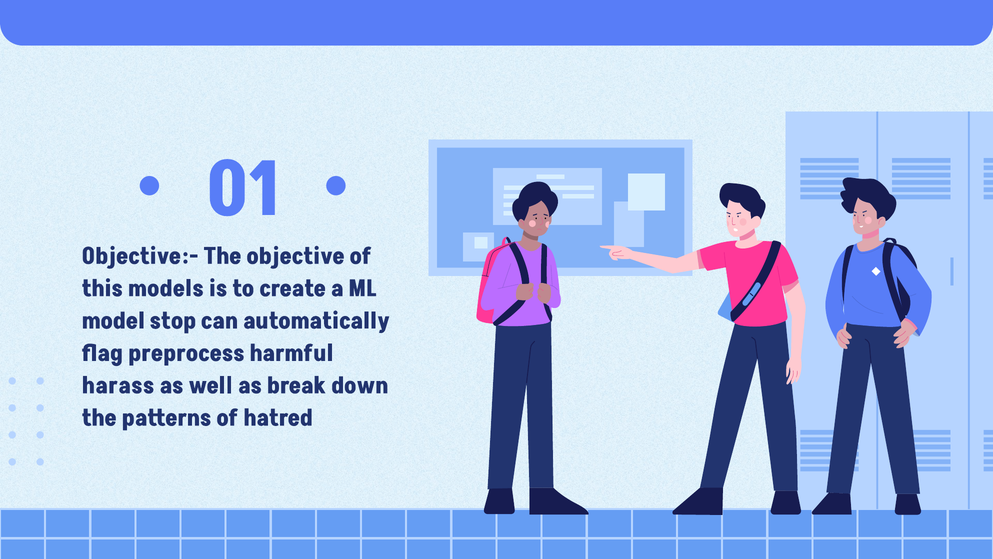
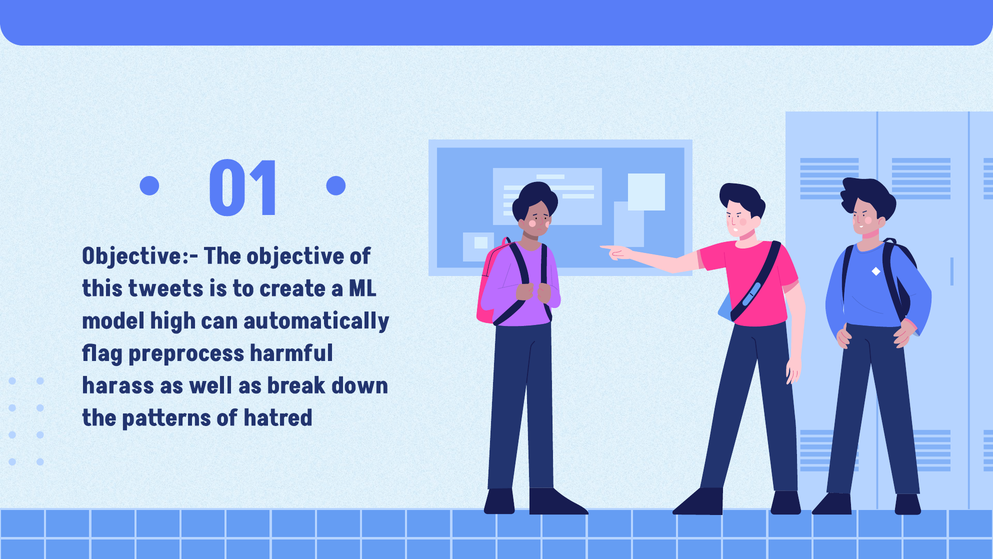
models: models -> tweets (166, 288)
stop: stop -> high (173, 321)
